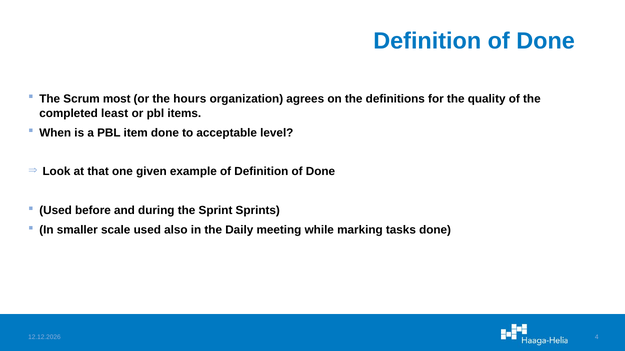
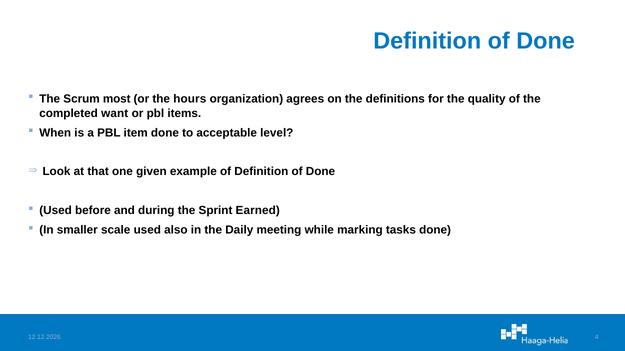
least: least -> want (115, 113)
Sprints: Sprints -> Earned (258, 211)
